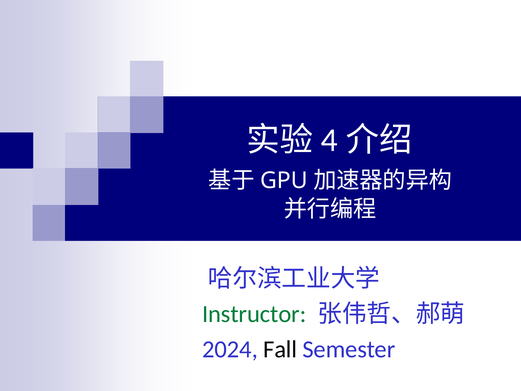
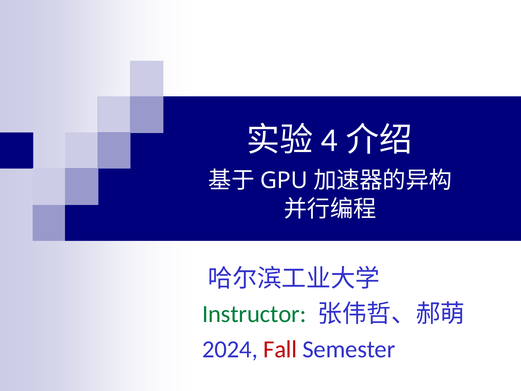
Fall colour: black -> red (280, 349)
